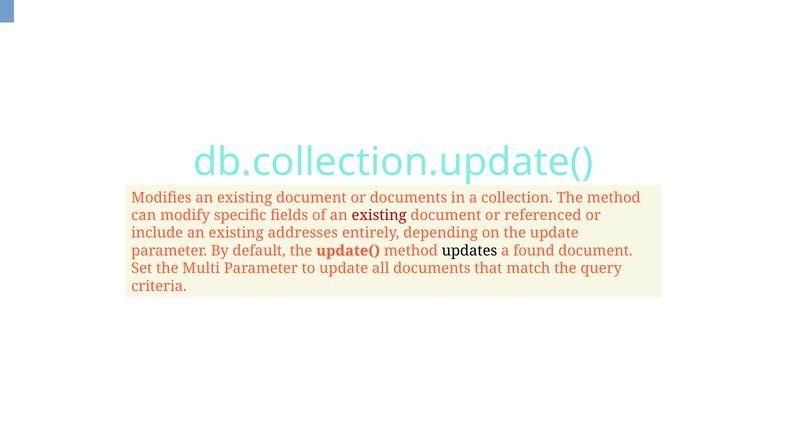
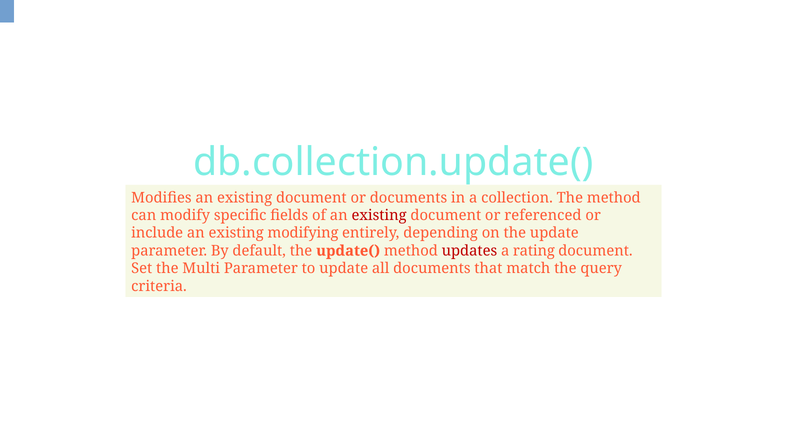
addresses: addresses -> modifying (303, 233)
updates colour: black -> red (469, 251)
found: found -> rating (534, 251)
